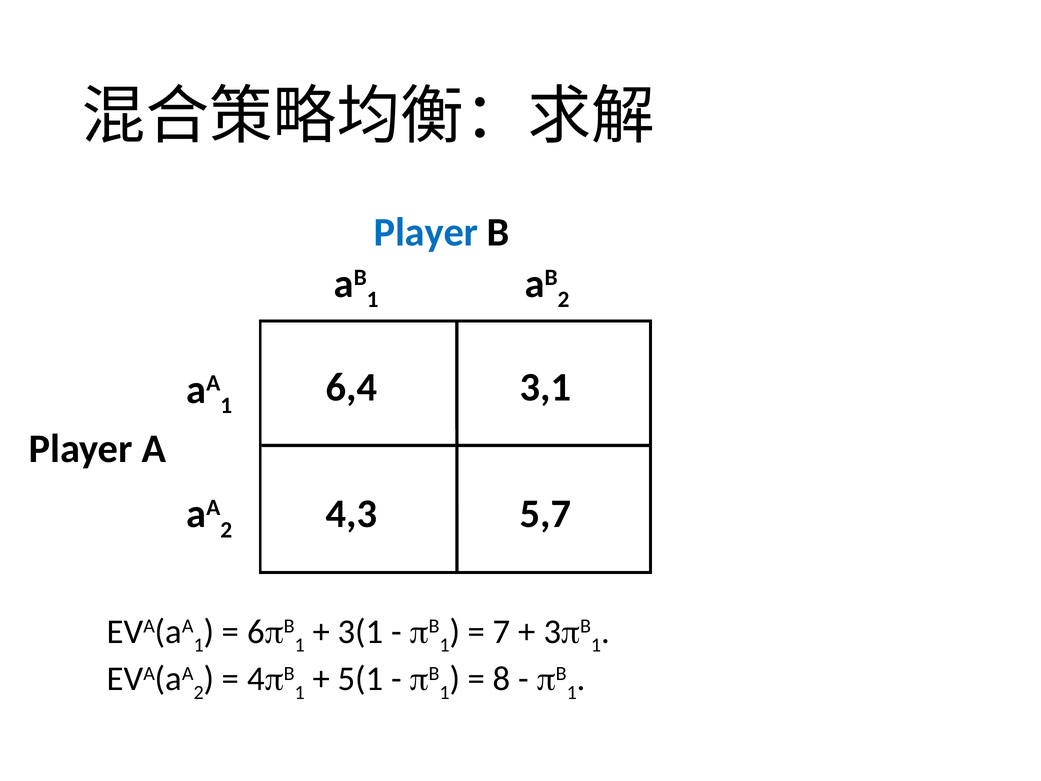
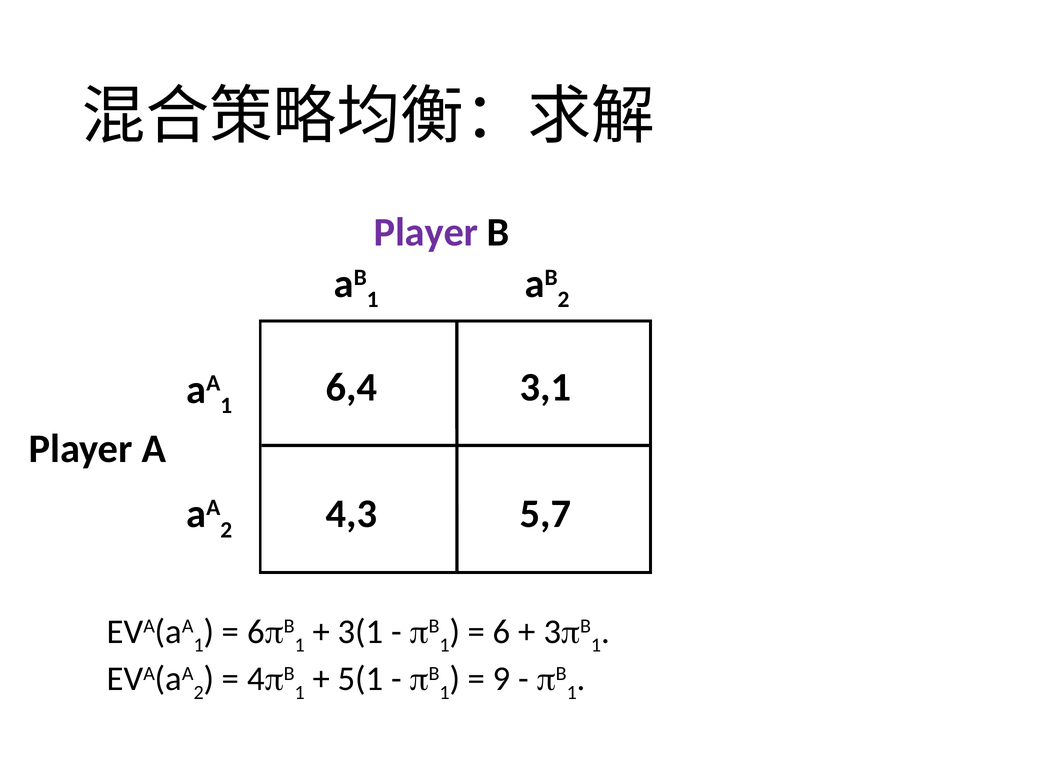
Player colour: blue -> purple (426, 232)
7: 7 -> 6 (502, 631)
8: 8 -> 9 (502, 679)
